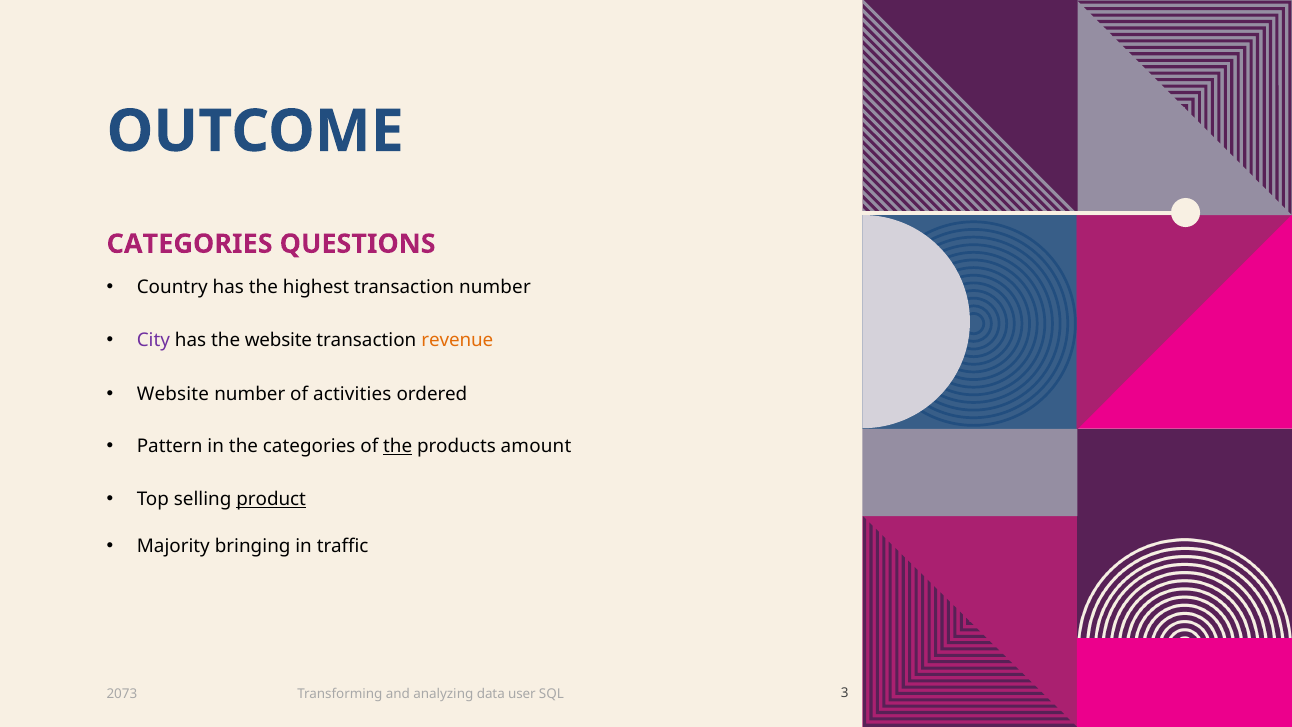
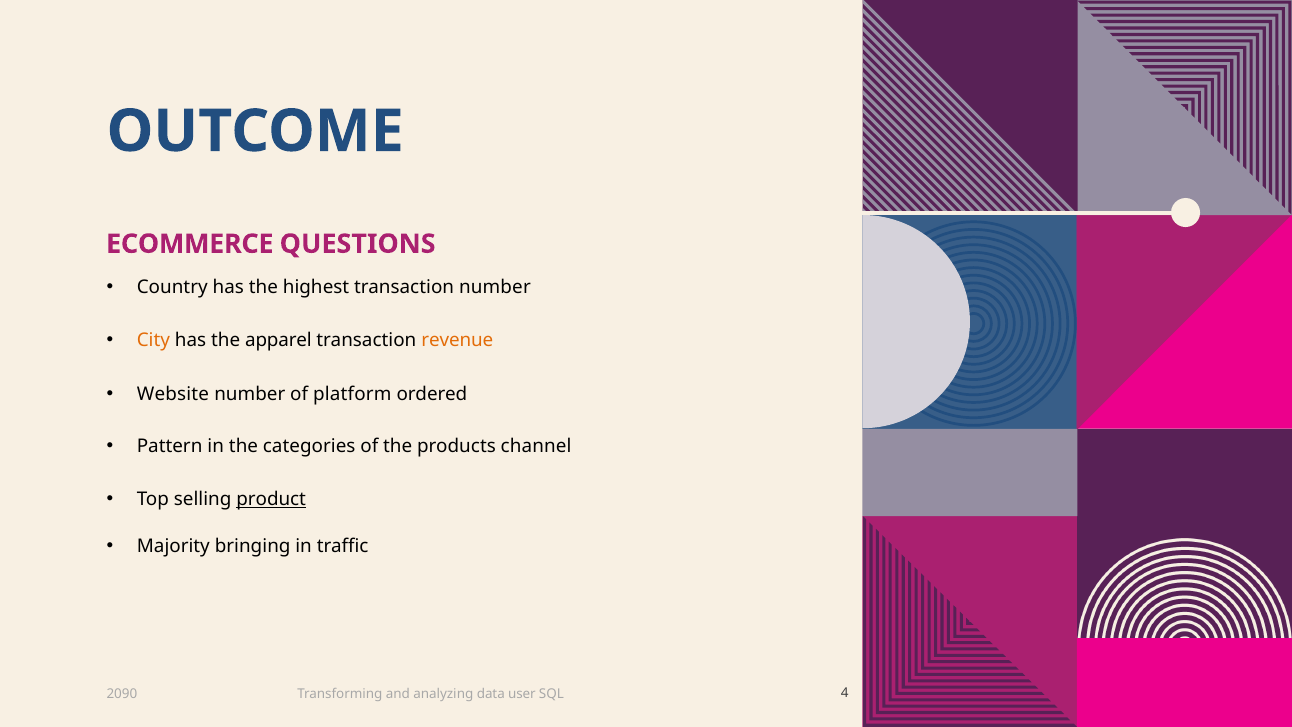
CATEGORIES: CATEGORIES -> ECOMMERCE (190, 244)
City colour: purple -> orange (153, 341)
the website: website -> apparel (278, 341)
activities: activities -> platform (352, 394)
the underline: present -> none (398, 446)
amount: amount -> channel (536, 446)
2073: 2073 -> 2090 (122, 694)
3: 3 -> 4 (845, 693)
